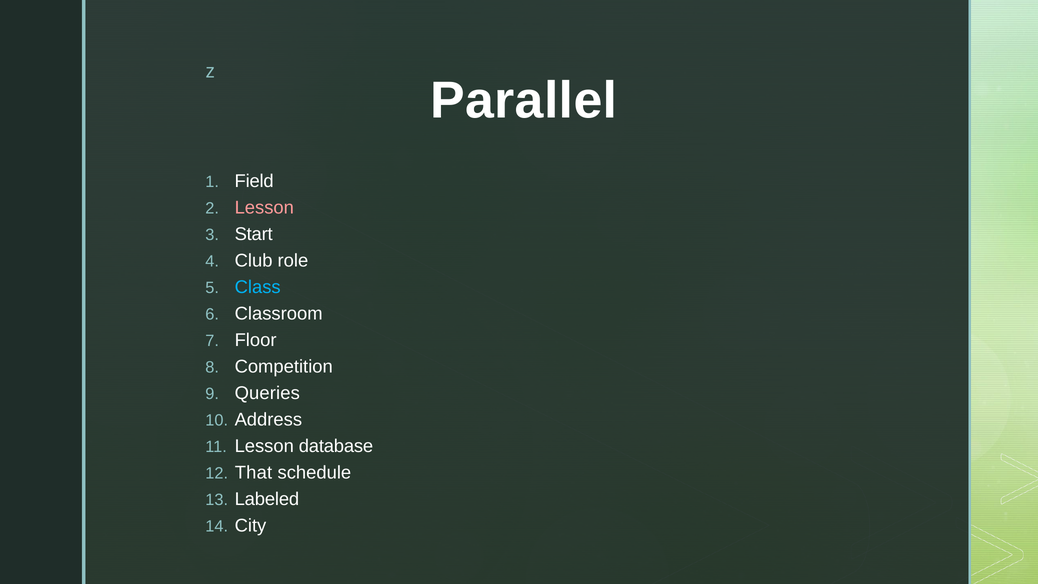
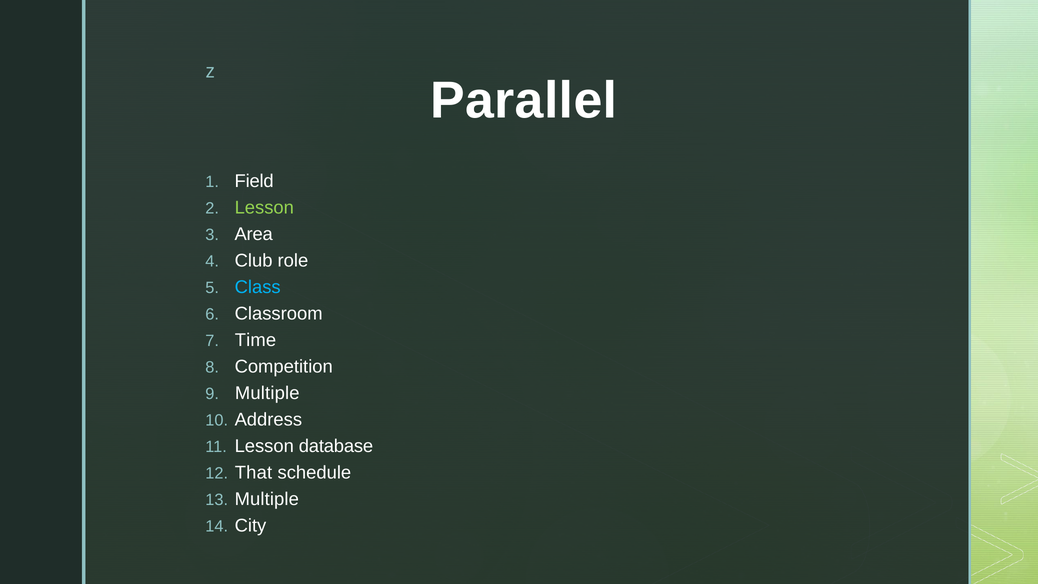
Lesson colour: pink -> light green (264, 208)
Start: Start -> Area (254, 234)
Floor: Floor -> Time (256, 340)
Queries: Queries -> Multiple (267, 393)
Labeled: Labeled -> Multiple (267, 499)
